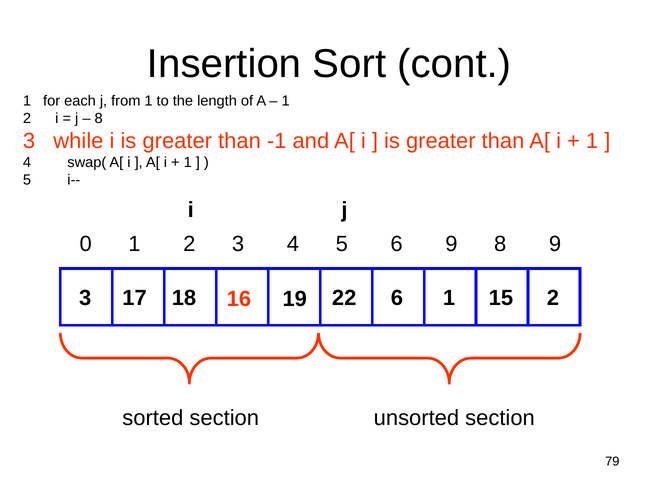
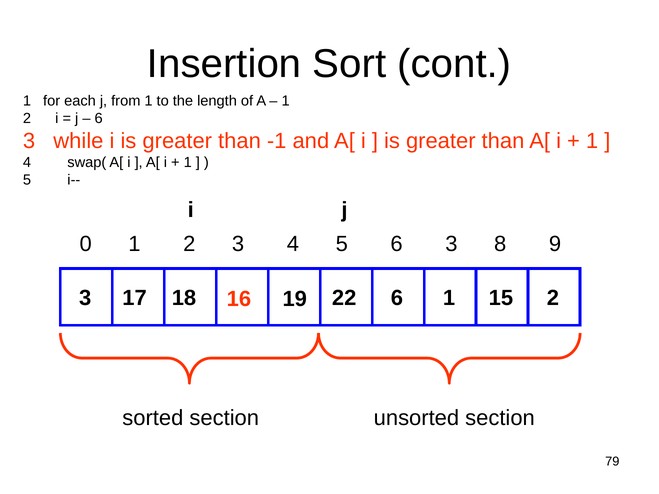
8: 8 -> 6 (99, 118)
5 6 9: 9 -> 3 (451, 244)
